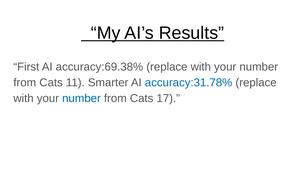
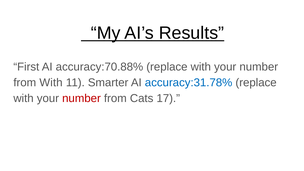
accuracy:69.38%: accuracy:69.38% -> accuracy:70.88% (99, 67)
Cats: Cats -> With (51, 83)
number colour: blue -> red (81, 98)
